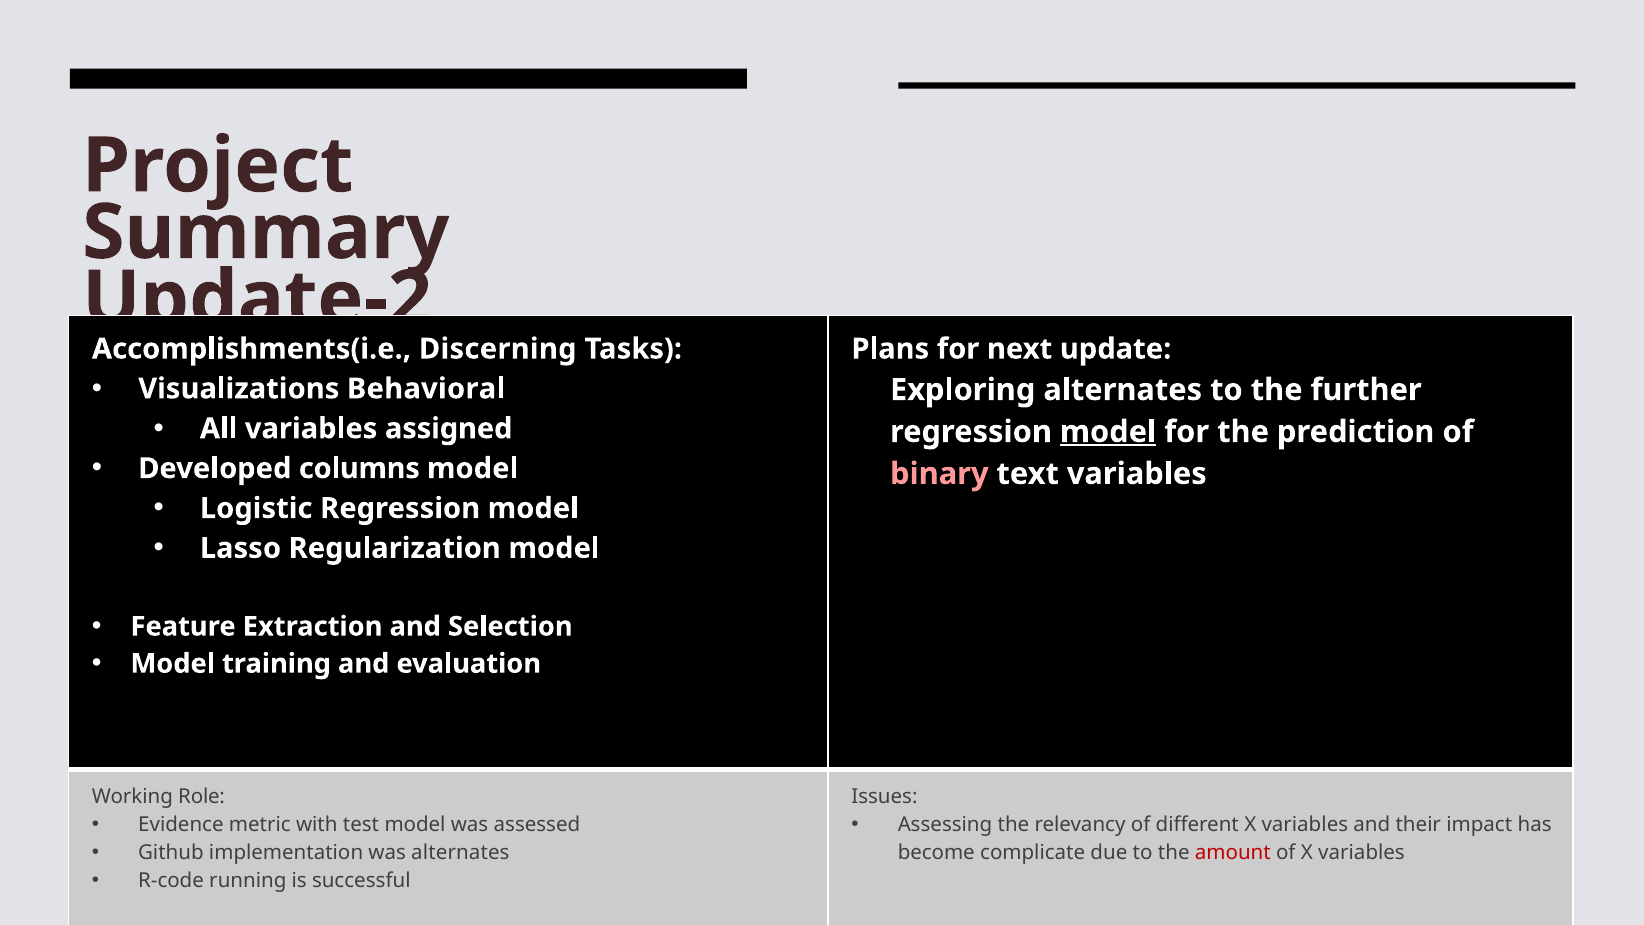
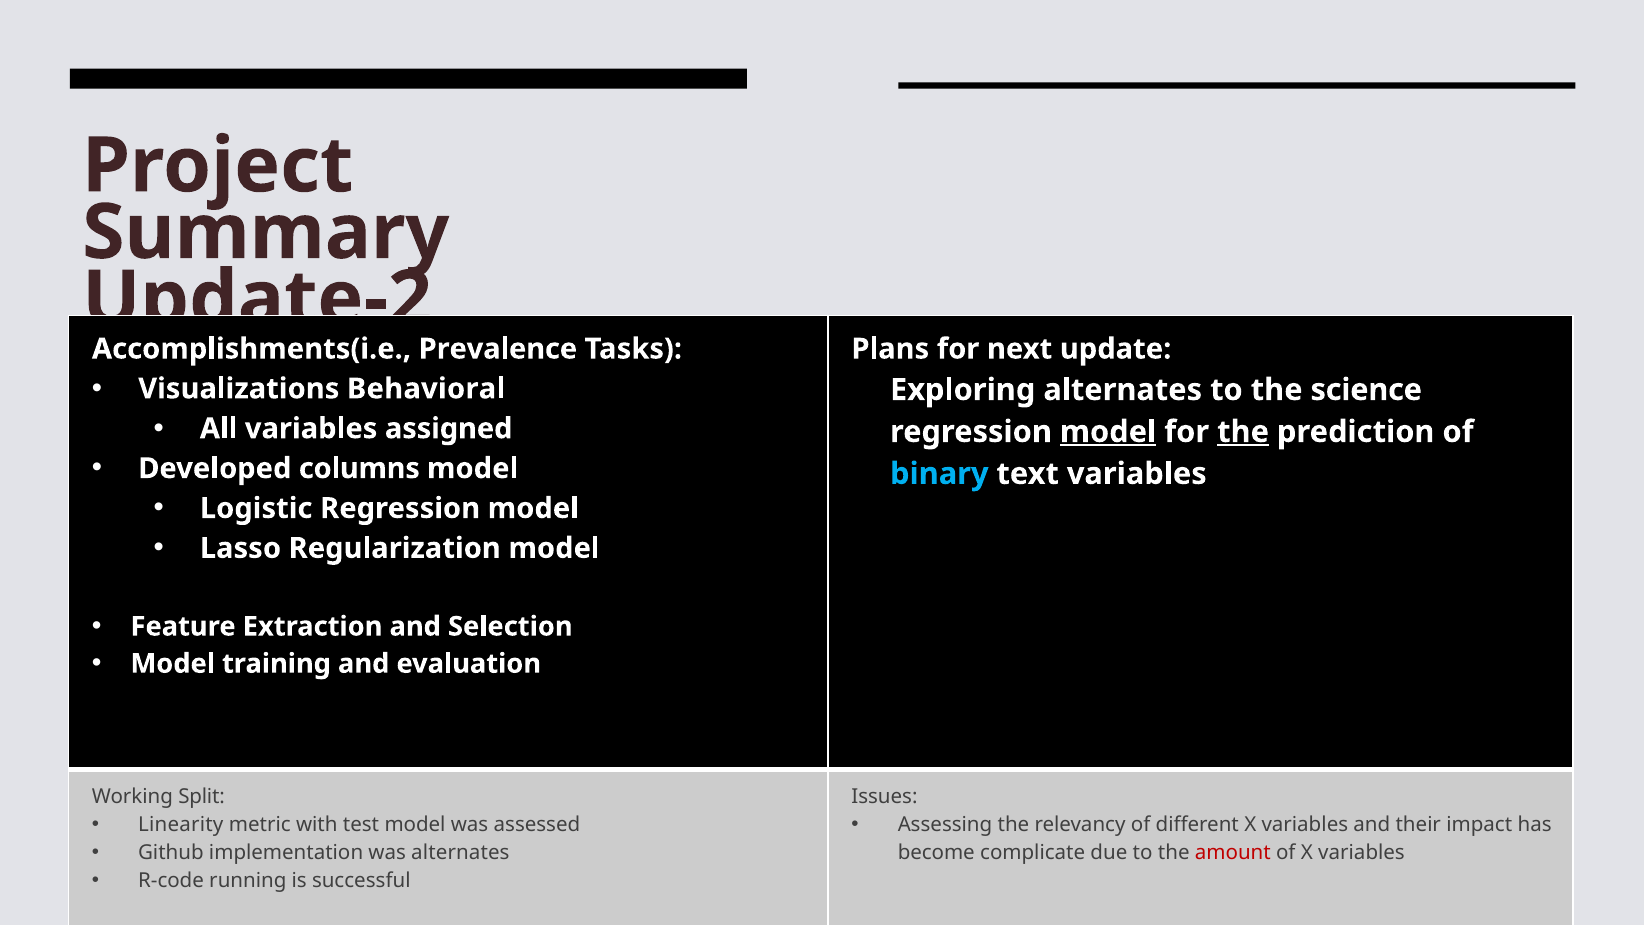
Discerning: Discerning -> Prevalence (498, 349)
further: further -> science (1366, 390)
the underline: none -> present (1243, 432)
binary colour: pink -> light blue (939, 474)
Role: Role -> Split (202, 796)
Evidence: Evidence -> Linearity (181, 824)
